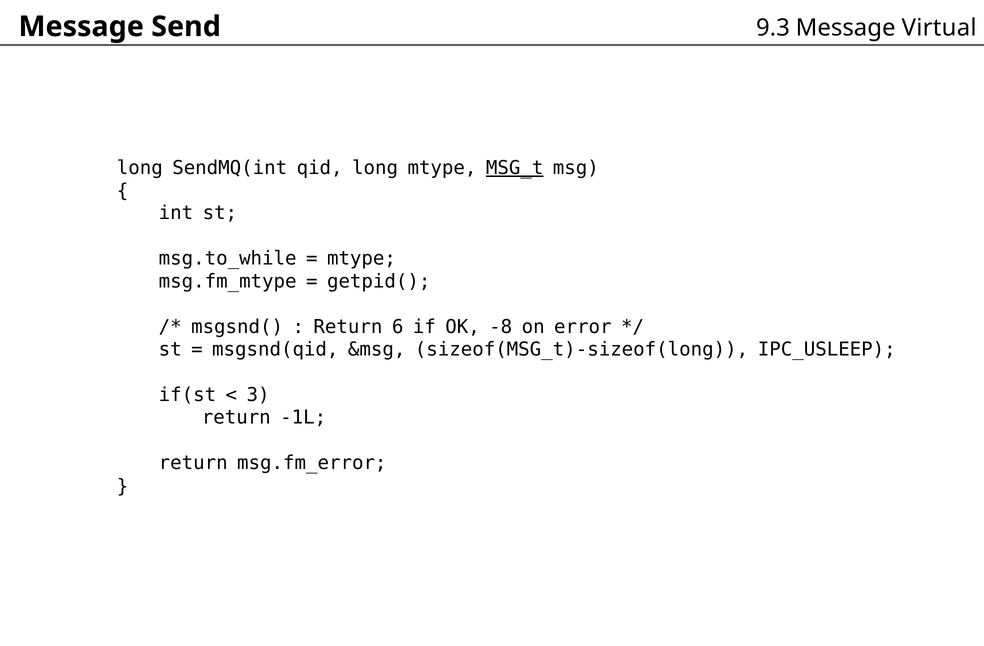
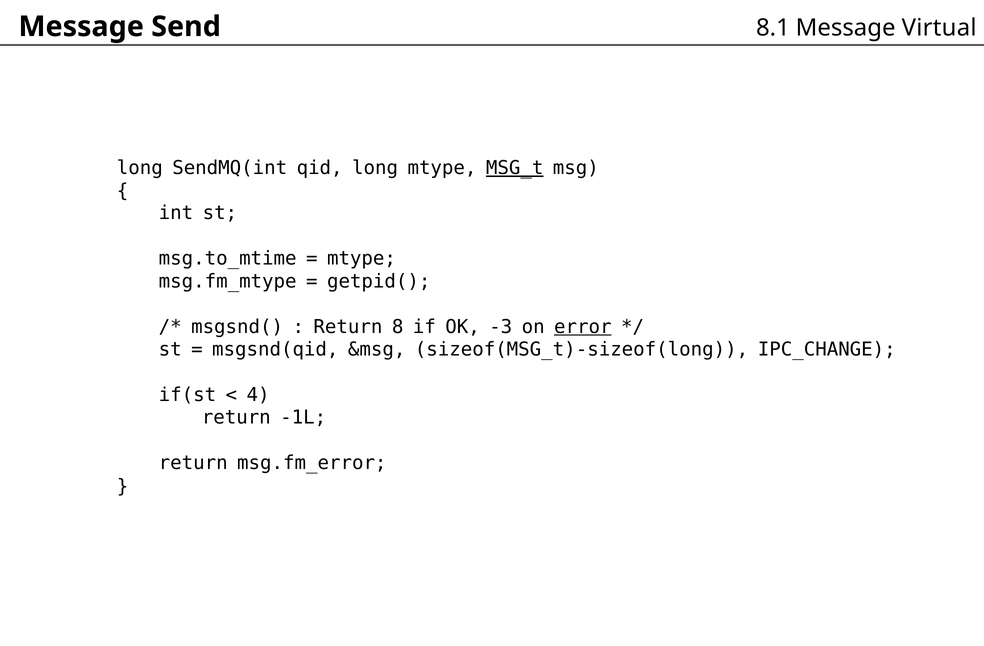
9.3: 9.3 -> 8.1 (773, 28)
msg.to_while: msg.to_while -> msg.to_mtime (228, 259)
6: 6 -> 8 (398, 327)
-8: -8 -> -3 (501, 327)
error underline: none -> present (583, 327)
IPC_USLEEP: IPC_USLEEP -> IPC_CHANGE (827, 350)
3: 3 -> 4 (258, 395)
